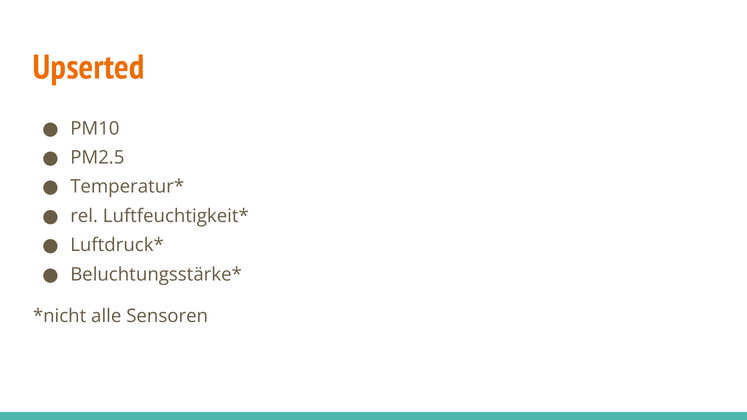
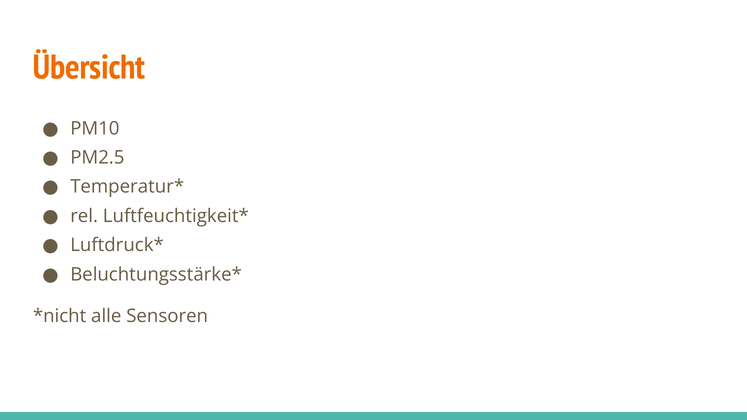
Upserted: Upserted -> Übersicht (89, 67)
